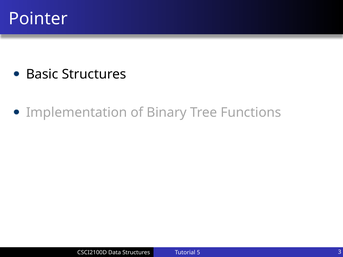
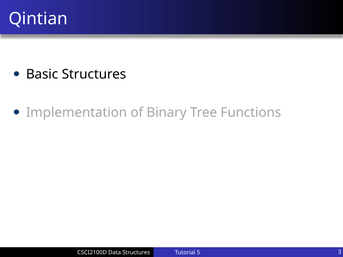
Pointer: Pointer -> Qintian (38, 19)
